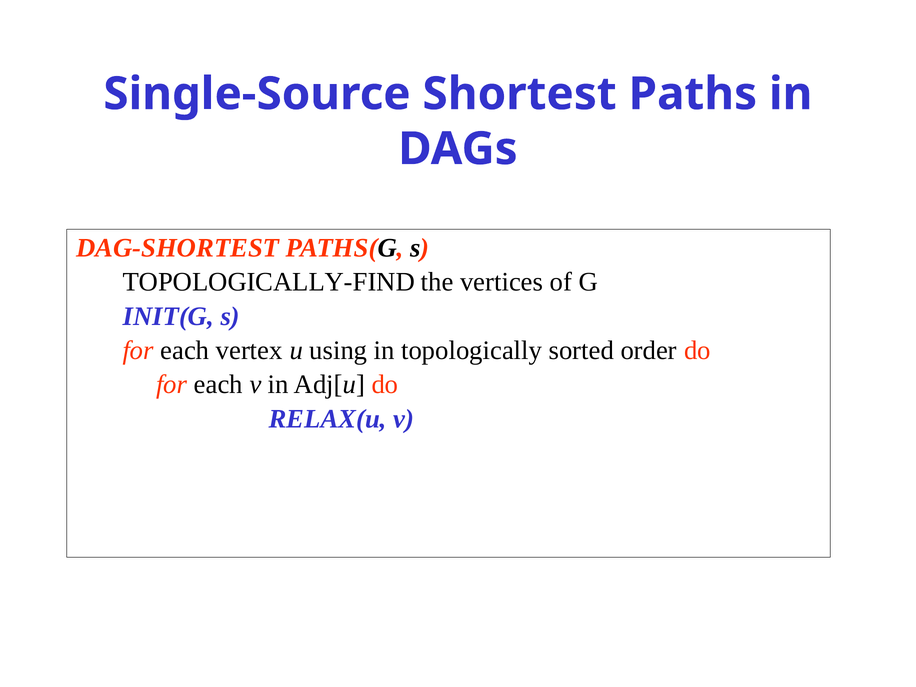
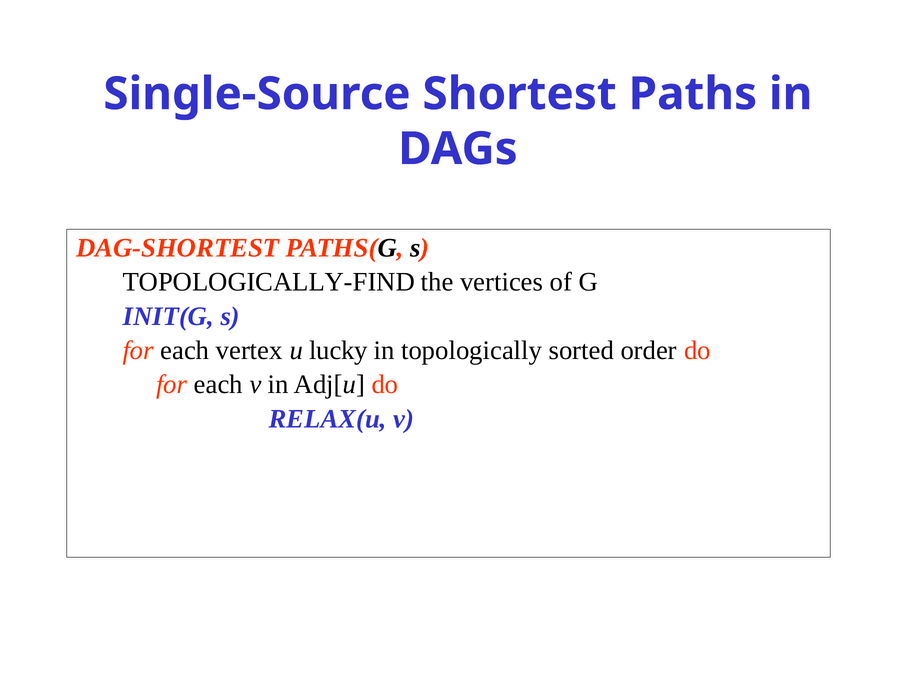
using: using -> lucky (338, 350)
